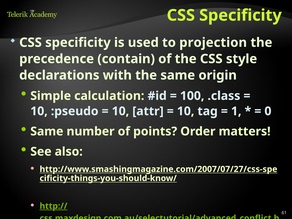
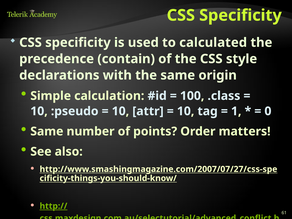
projection: projection -> calculated (213, 43)
